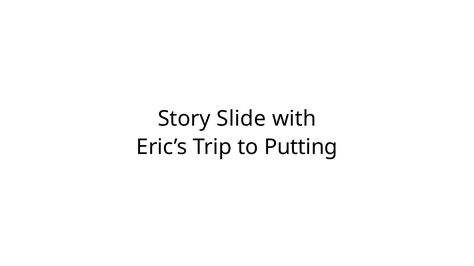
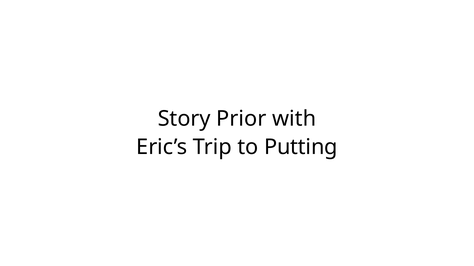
Slide: Slide -> Prior (241, 119)
